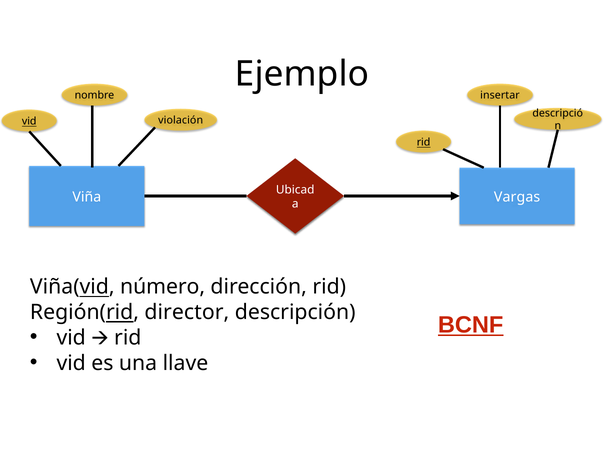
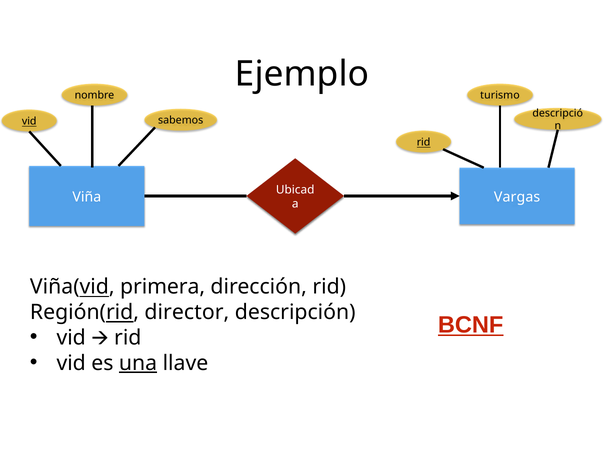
insertar: insertar -> turismo (500, 95)
violación: violación -> sabemos (181, 120)
número: número -> primera (163, 287)
una underline: none -> present (138, 363)
